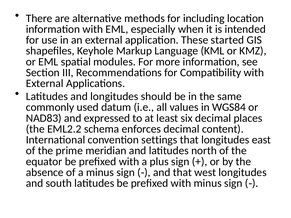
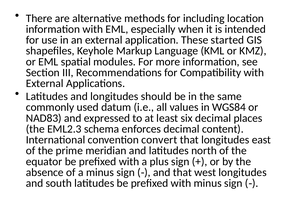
EML2.2: EML2.2 -> EML2.3 (64, 129)
settings: settings -> convert (159, 140)
